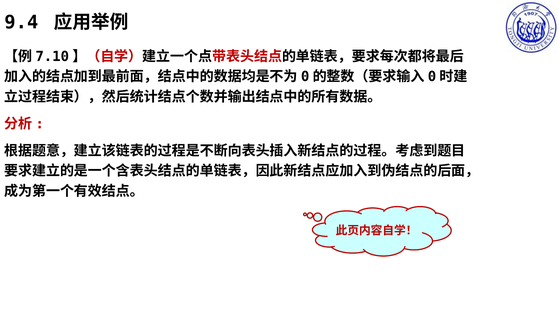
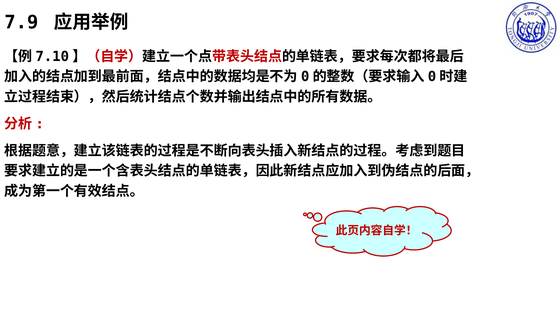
9.4: 9.4 -> 7.9 (21, 22)
